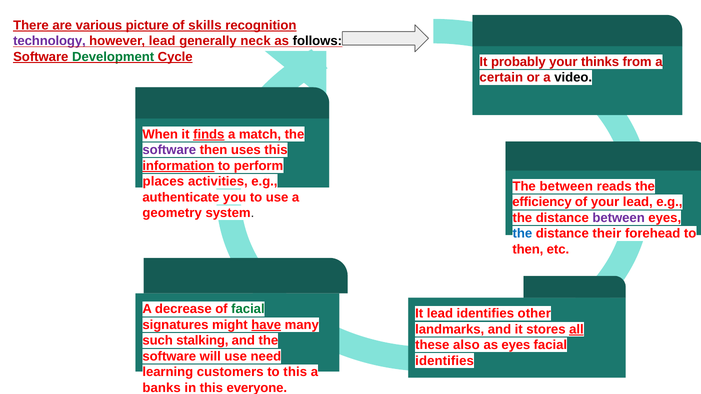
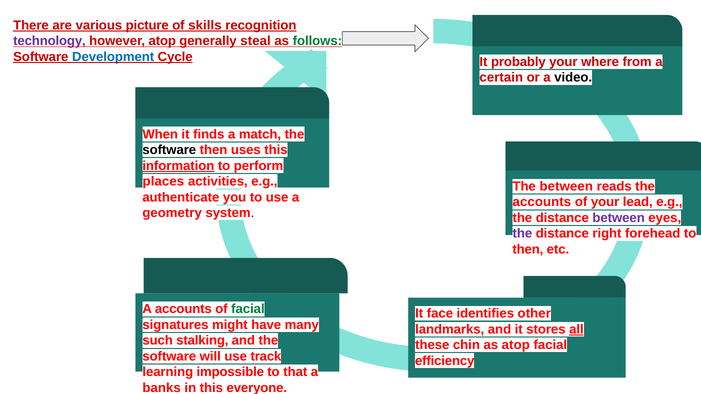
however lead: lead -> atop (162, 41)
neck: neck -> steal (256, 41)
follows colour: black -> green (317, 41)
Development colour: green -> blue (113, 57)
thinks: thinks -> where (600, 62)
finds underline: present -> none (209, 134)
software colour: purple -> black (169, 150)
efficiency: efficiency -> accounts (542, 202)
the colour: blue -> purple (522, 234)
their: their -> right (607, 234)
A decrease: decrease -> accounts (183, 309)
It lead: lead -> face (440, 314)
have underline: present -> none (266, 325)
also: also -> chin (466, 345)
as eyes: eyes -> atop (516, 345)
need: need -> track (266, 357)
identifies: identifies -> efficiency (445, 361)
customers: customers -> impossible (230, 372)
to this: this -> that (295, 372)
